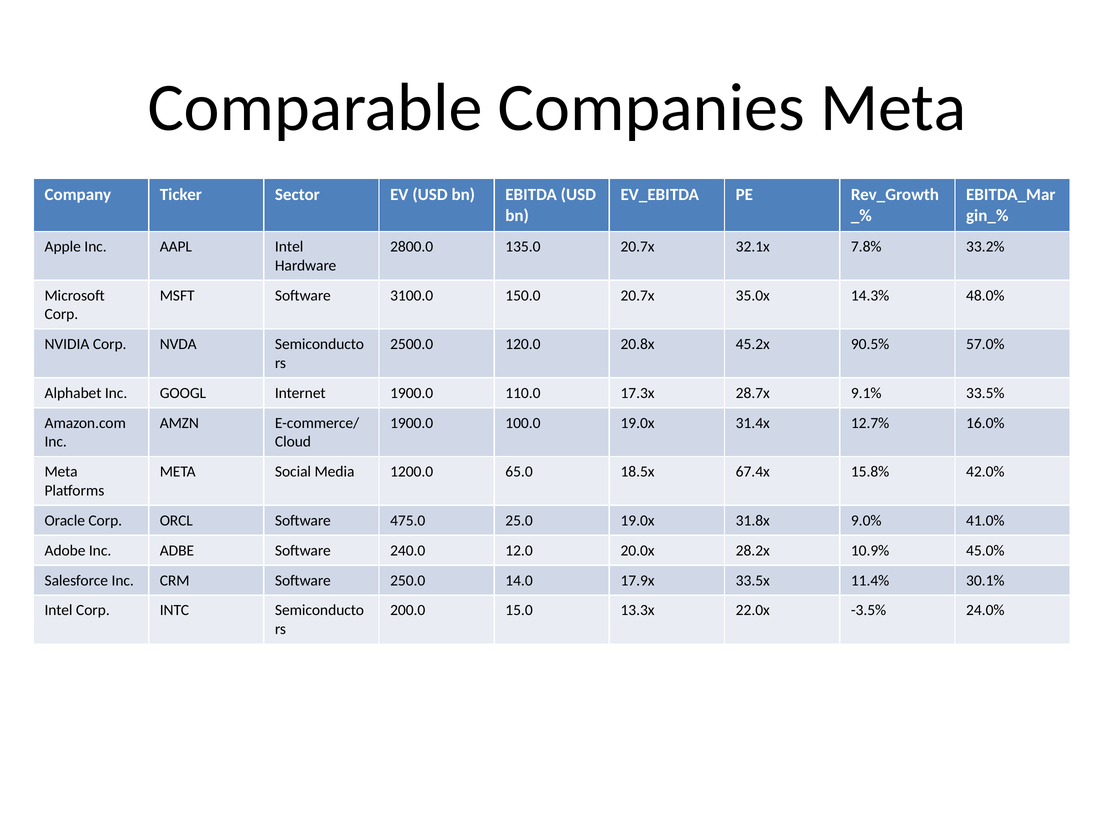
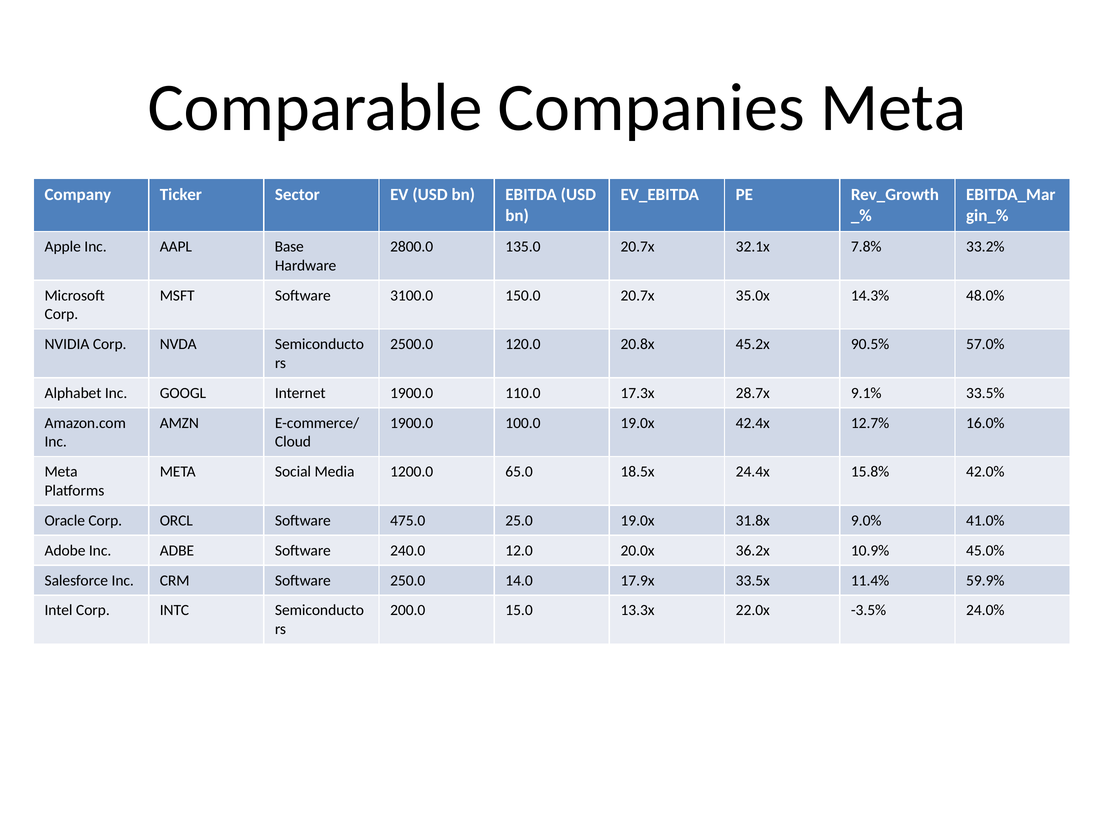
AAPL Intel: Intel -> Base (289, 247)
31.4x: 31.4x -> 42.4x (753, 423)
67.4x: 67.4x -> 24.4x (753, 472)
28.2x: 28.2x -> 36.2x (753, 551)
30.1%: 30.1% -> 59.9% (985, 581)
